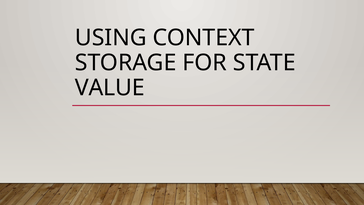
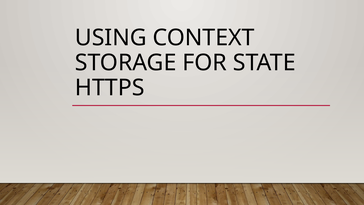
VALUE: VALUE -> HTTPS (110, 88)
